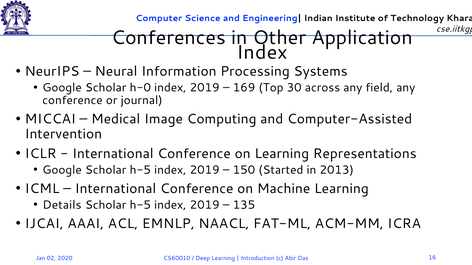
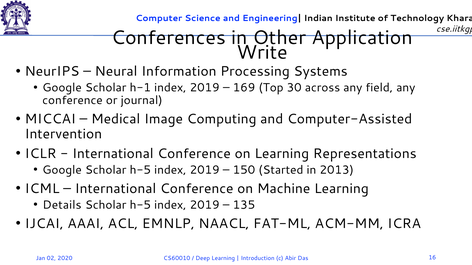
Index: Index -> Write (262, 52)
h-0: h-0 -> h-1 (140, 88)
